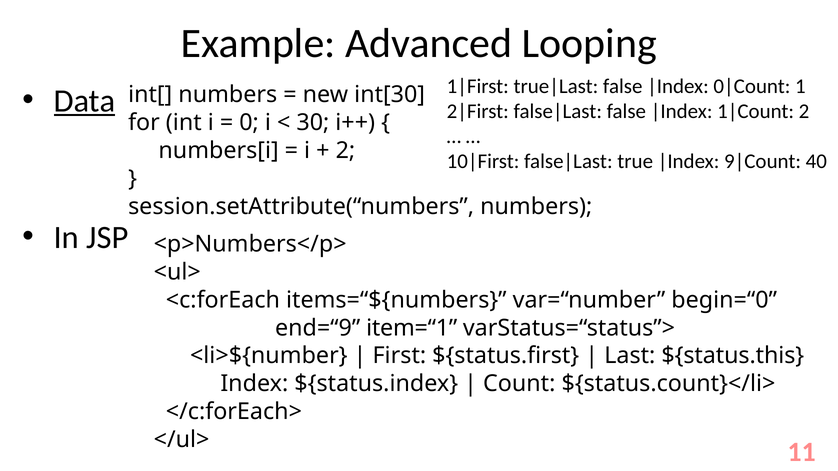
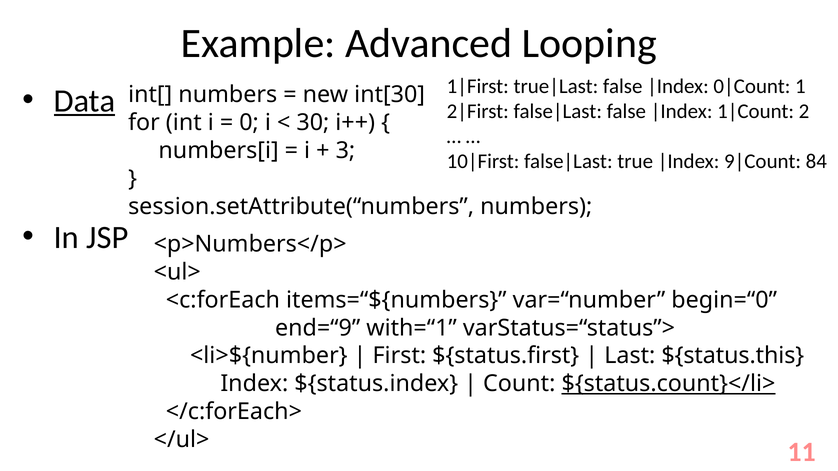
2: 2 -> 3 (345, 151)
40: 40 -> 84 (816, 162)
item=“1: item=“1 -> with=“1 (412, 328)
${status.count}</li> underline: none -> present (668, 384)
